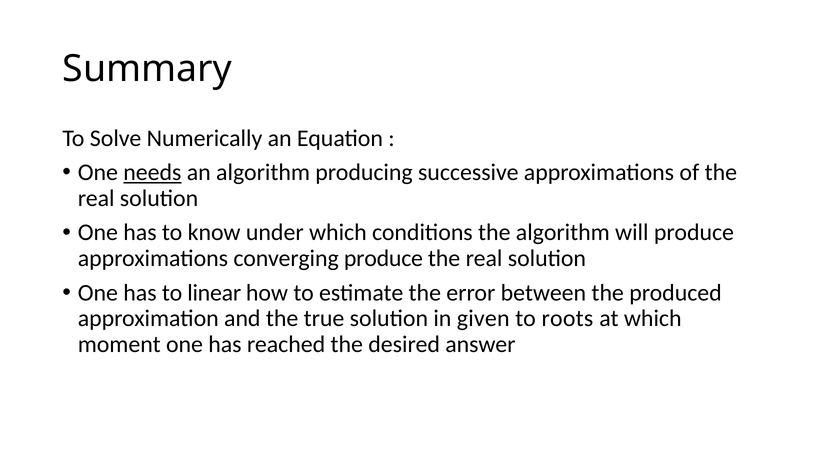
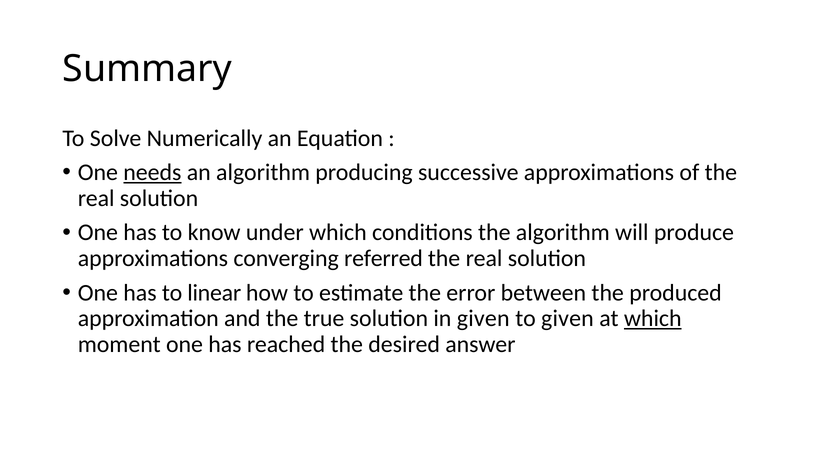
converging produce: produce -> referred (383, 259)
to roots: roots -> given (567, 319)
which underline: none -> present (653, 319)
